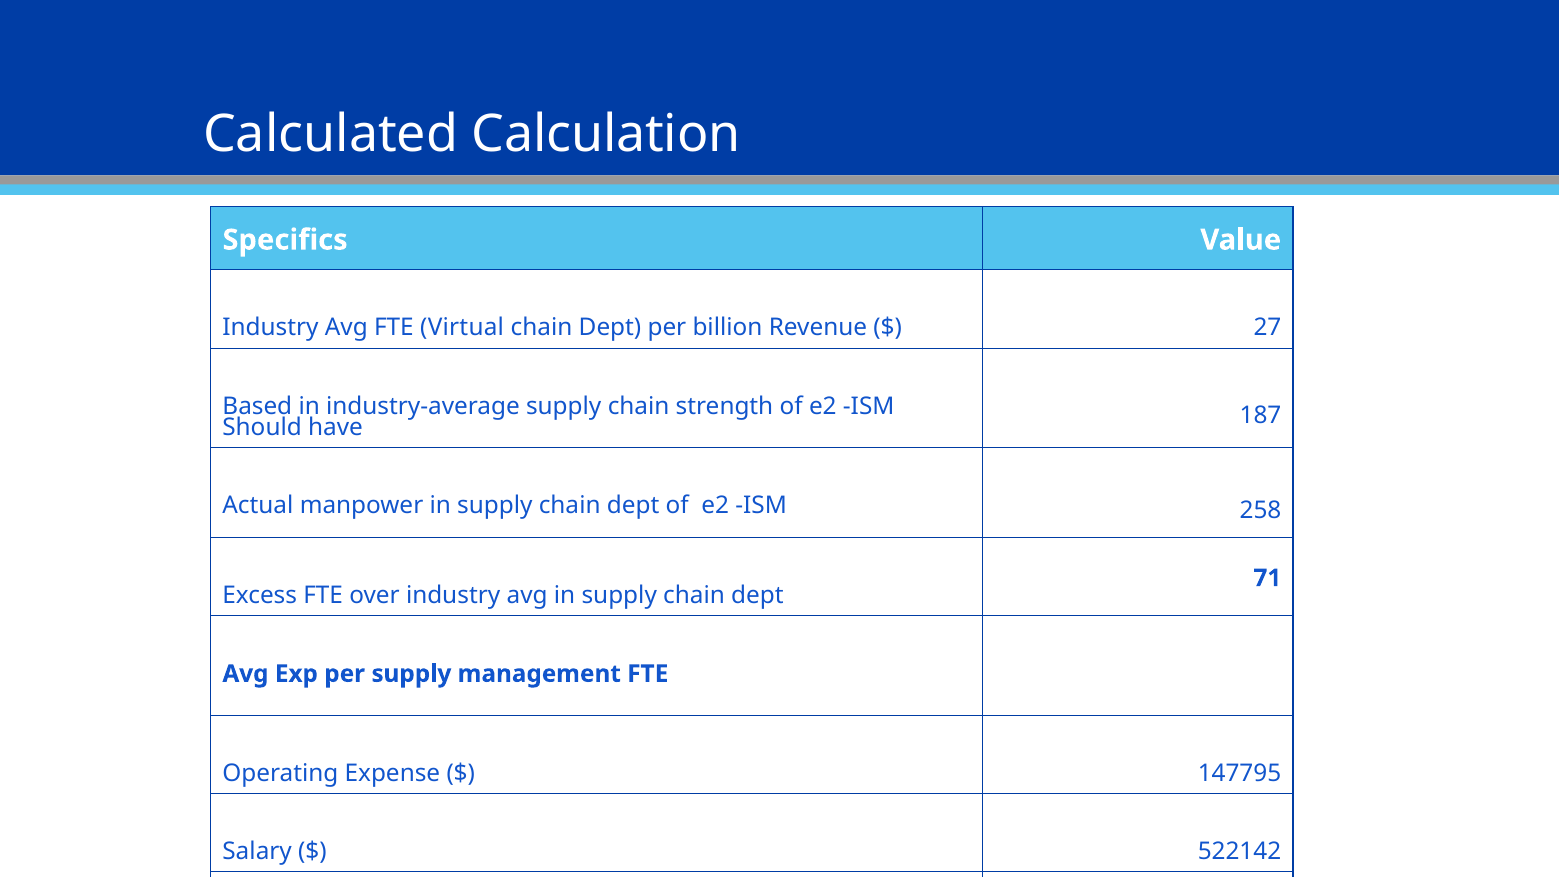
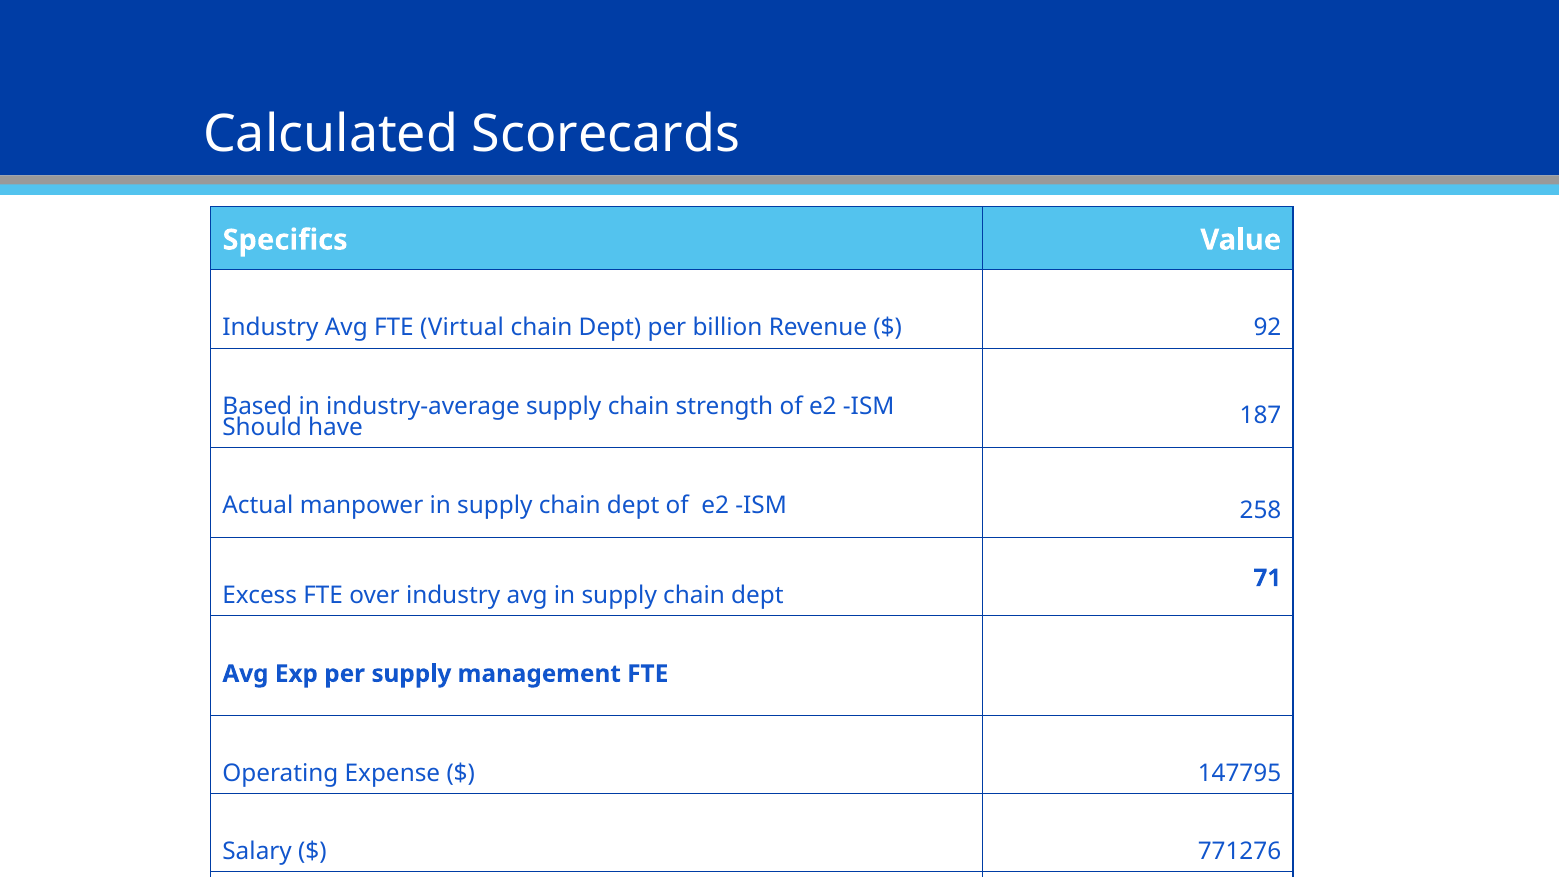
Calculation: Calculation -> Scorecards (606, 134)
27: 27 -> 92 (1267, 328)
522142: 522142 -> 771276 (1239, 851)
